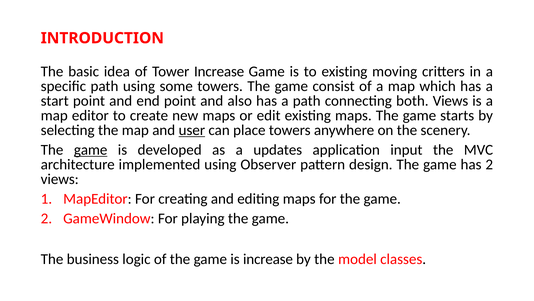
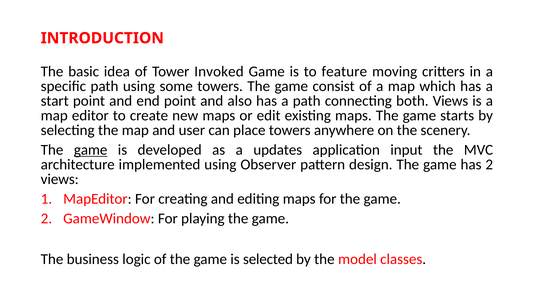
Tower Increase: Increase -> Invoked (219, 71)
to existing: existing -> feature (344, 71)
user underline: present -> none (192, 130)
is increase: increase -> selected (268, 259)
